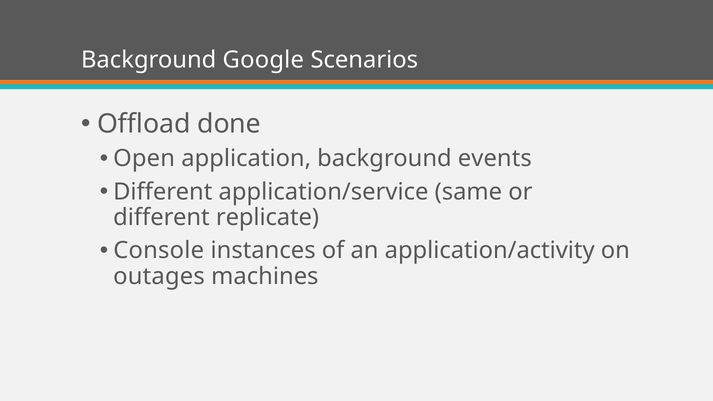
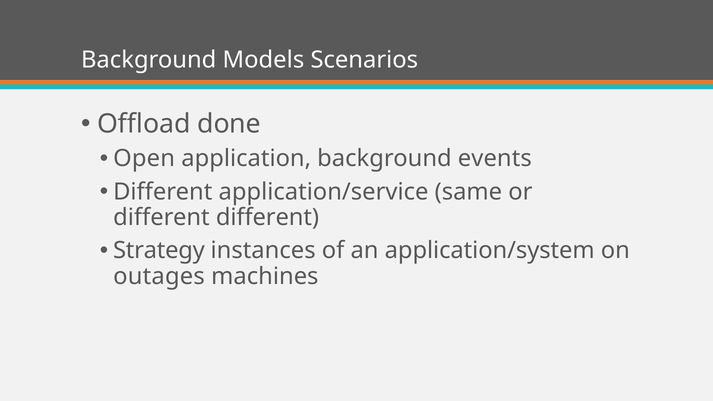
Google: Google -> Models (263, 60)
different replicate: replicate -> different (267, 217)
Console: Console -> Strategy (159, 251)
application/activity: application/activity -> application/system (490, 251)
